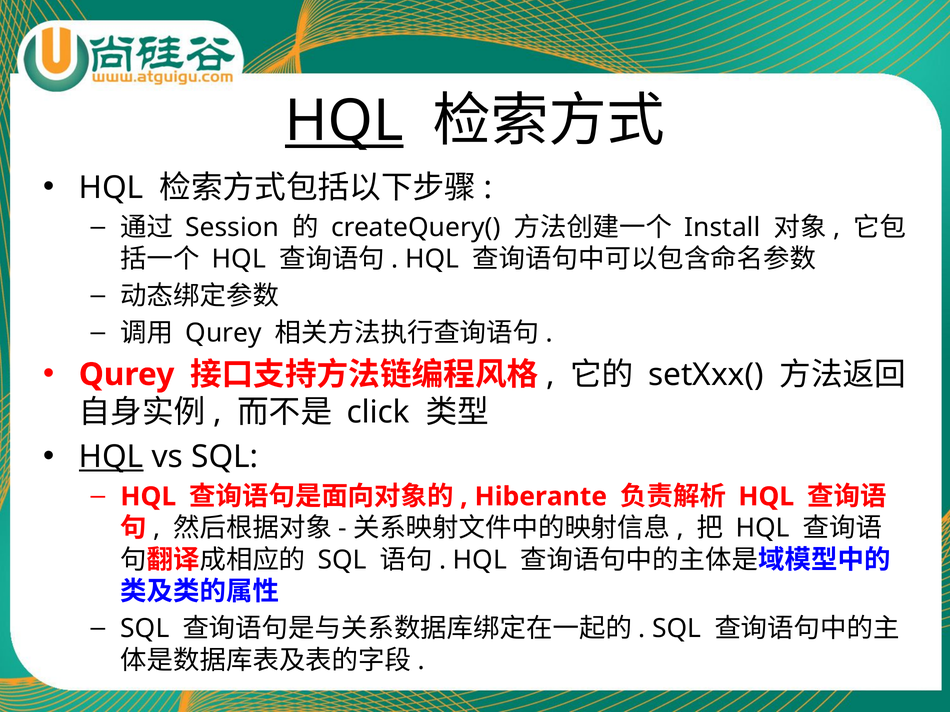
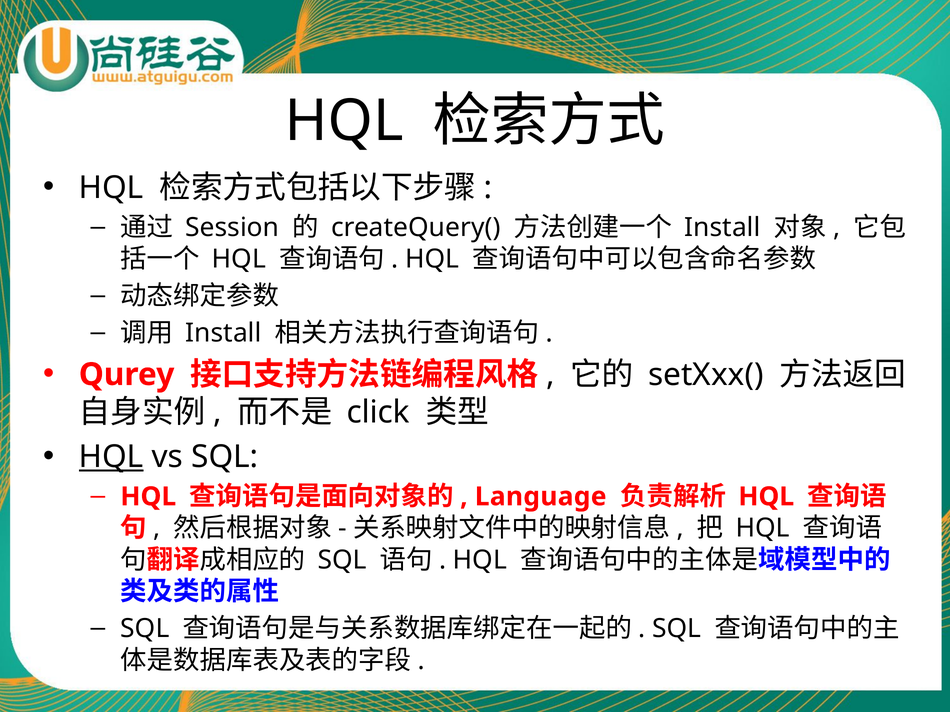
HQL underline: present -> none (344, 121)
Qurey: Qurey -> Install (224, 333)
Hiberante: Hiberante -> Language (541, 497)
